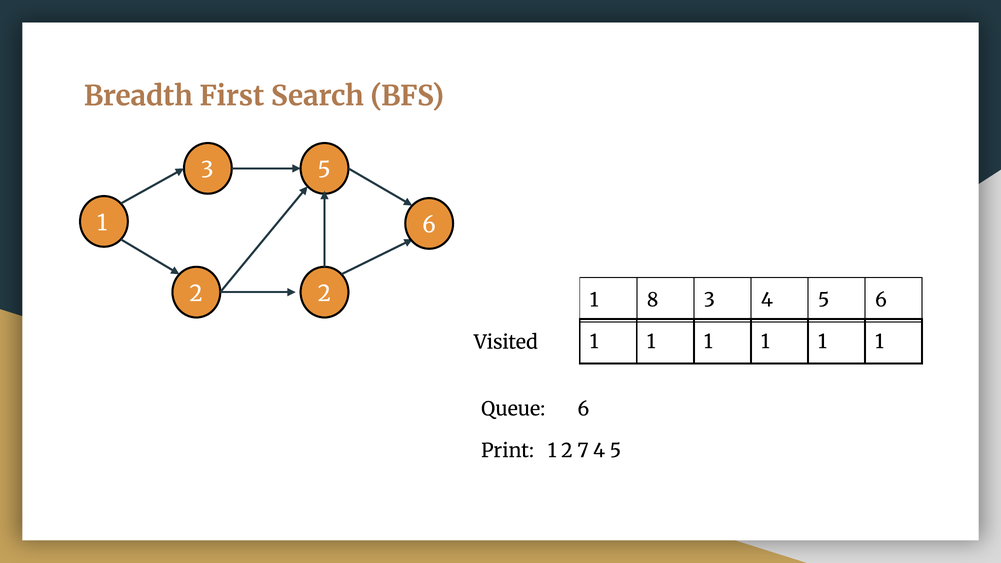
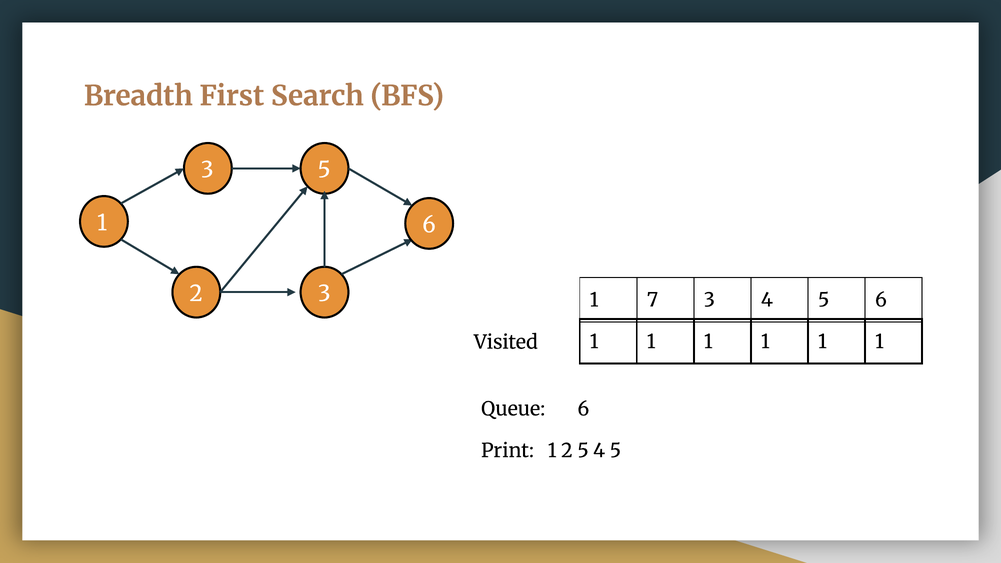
2 2: 2 -> 3 (324, 294)
8: 8 -> 7 (652, 300)
2 7: 7 -> 5 (583, 451)
